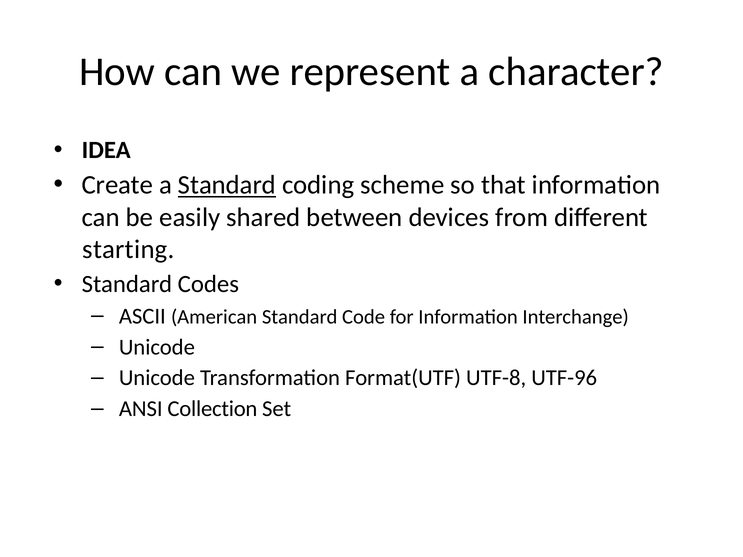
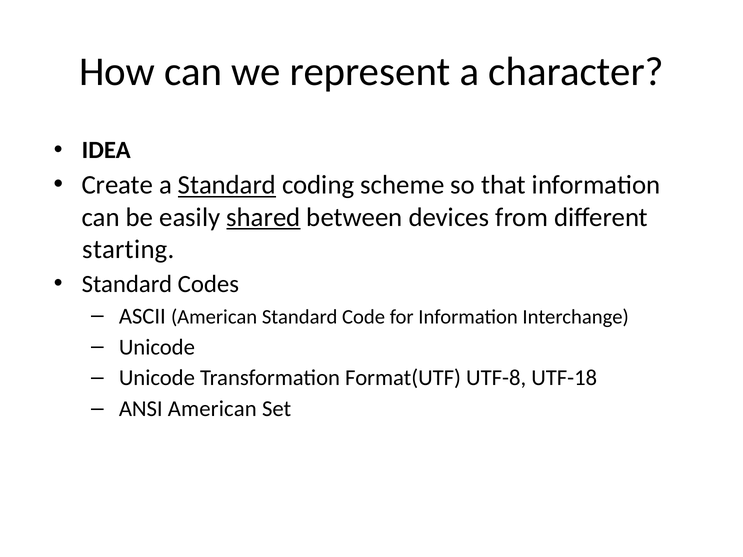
shared underline: none -> present (263, 217)
UTF-96: UTF-96 -> UTF-18 (564, 378)
ANSI Collection: Collection -> American (212, 409)
